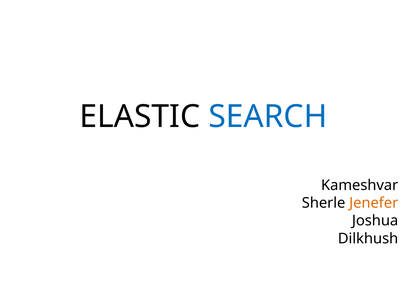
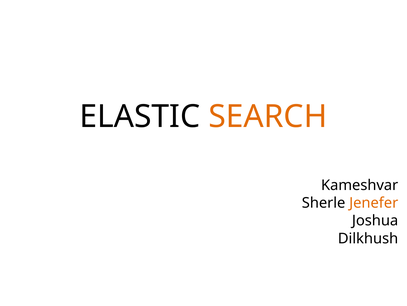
SEARCH colour: blue -> orange (268, 116)
